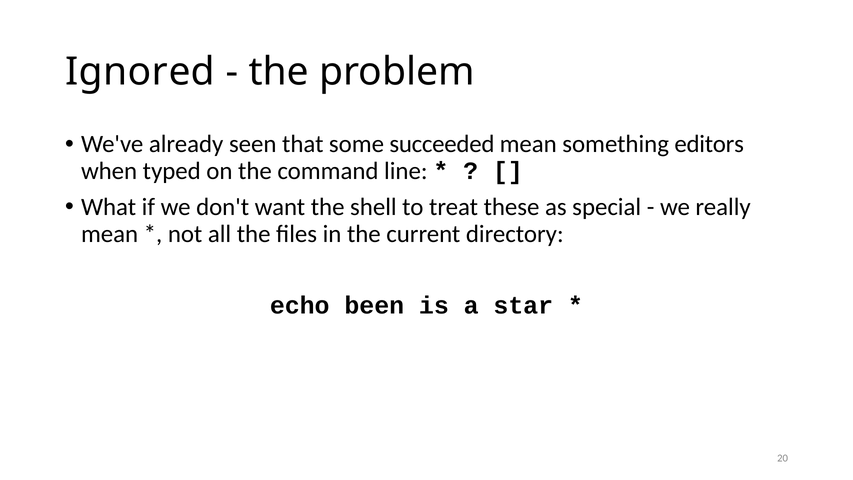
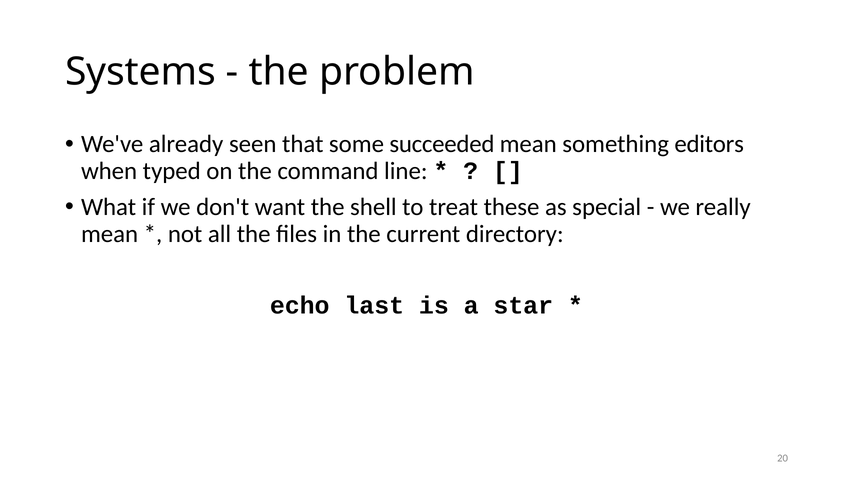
Ignored: Ignored -> Systems (140, 72)
been: been -> last (374, 305)
